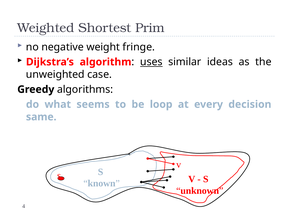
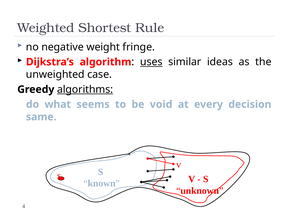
Prim: Prim -> Rule (150, 28)
algorithms underline: none -> present (85, 89)
loop: loop -> void (161, 104)
